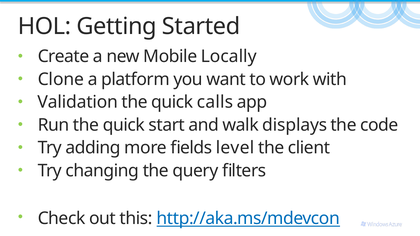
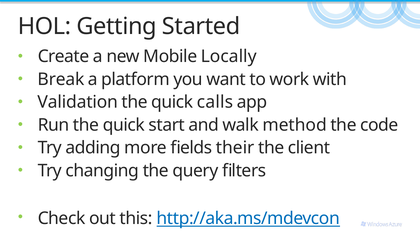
Clone: Clone -> Break (61, 79)
displays: displays -> method (295, 125)
level: level -> their (235, 148)
